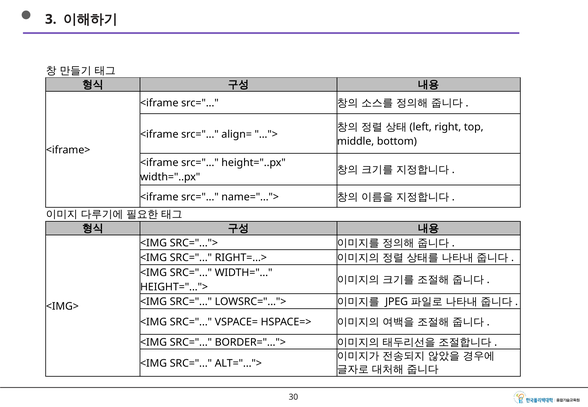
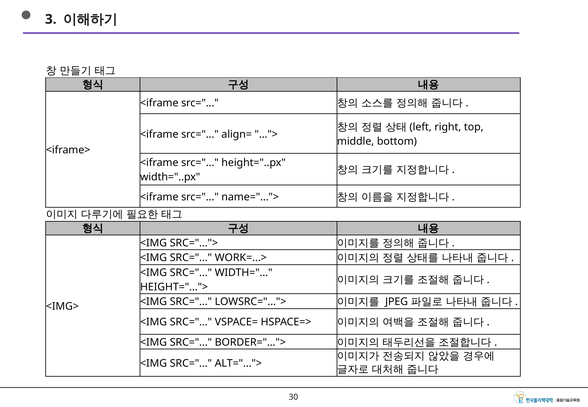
RIGHT=...>: RIGHT=...> -> WORK=...> (241, 258)
